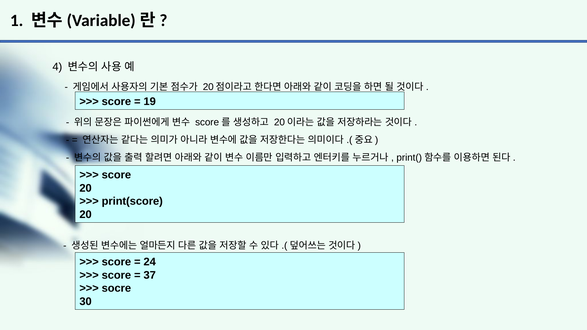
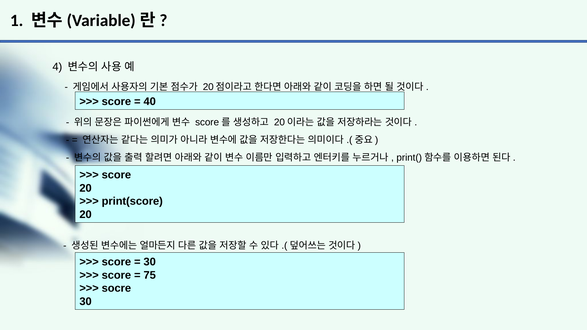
19: 19 -> 40 (150, 101)
24: 24 -> 30 (150, 262)
37: 37 -> 75 (150, 275)
